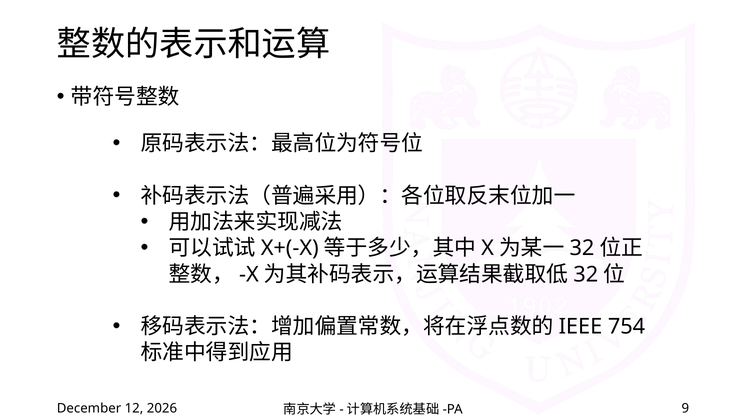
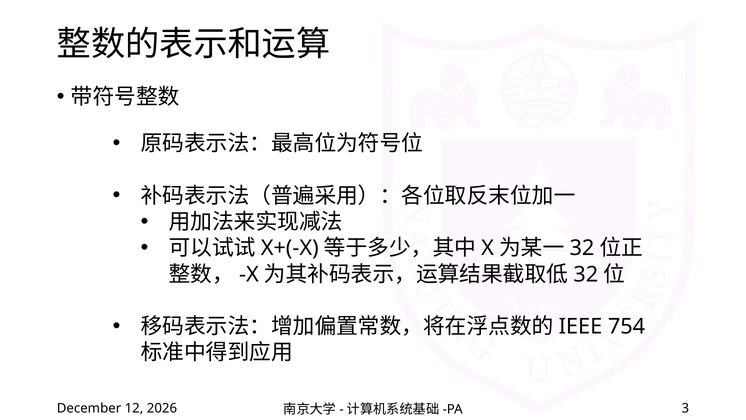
9: 9 -> 3 (685, 408)
